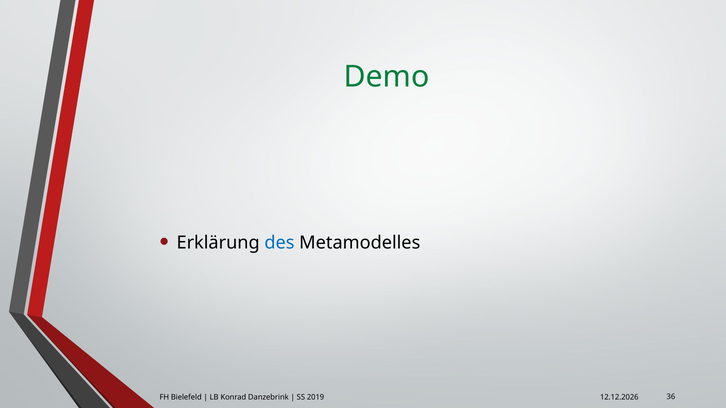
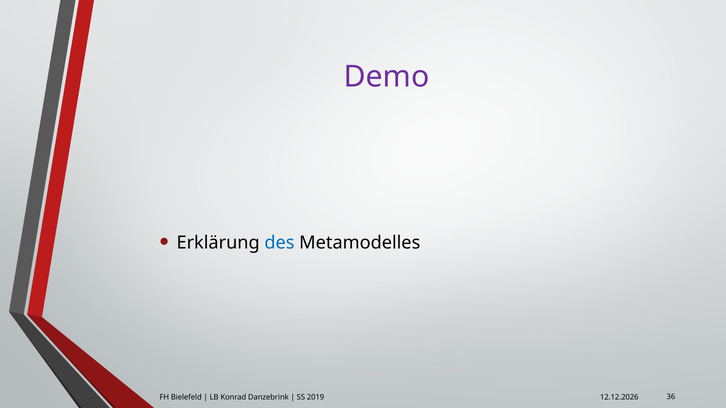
Demo colour: green -> purple (387, 77)
